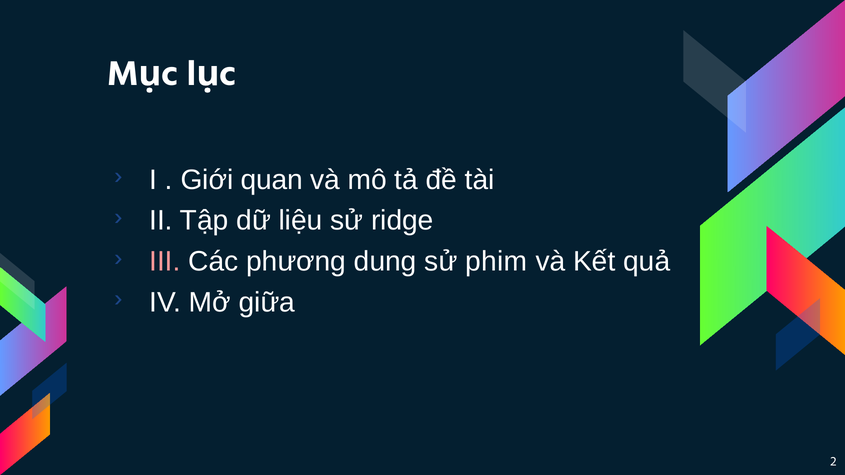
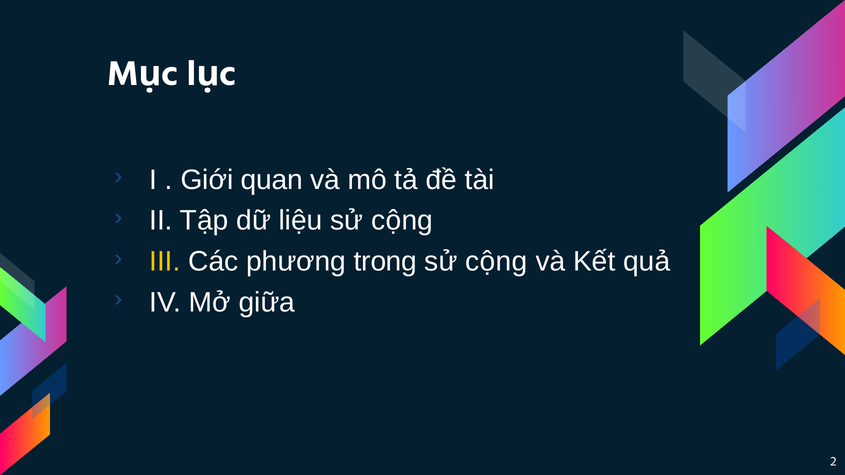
liệu sử ridge: ridge -> cộng (402, 221)
III colour: pink -> yellow (165, 262)
dung: dung -> trong (385, 262)
phim: phim -> cộng (496, 262)
